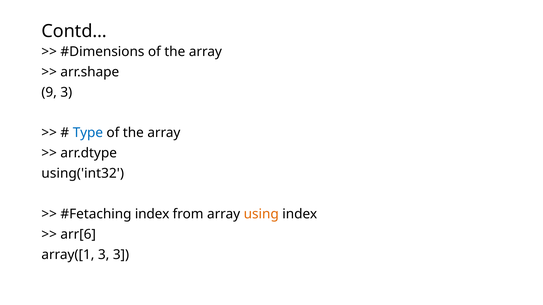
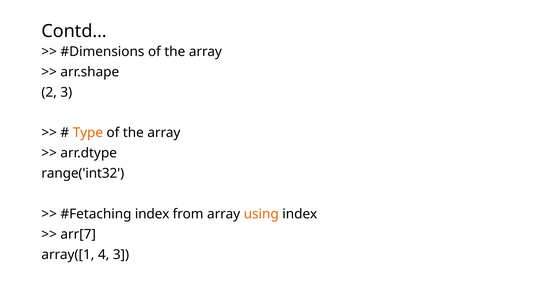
9: 9 -> 2 (49, 92)
Type colour: blue -> orange (88, 133)
using('int32: using('int32 -> range('int32 (83, 174)
arr[6: arr[6 -> arr[7 (78, 235)
array([1 3: 3 -> 4 (104, 255)
